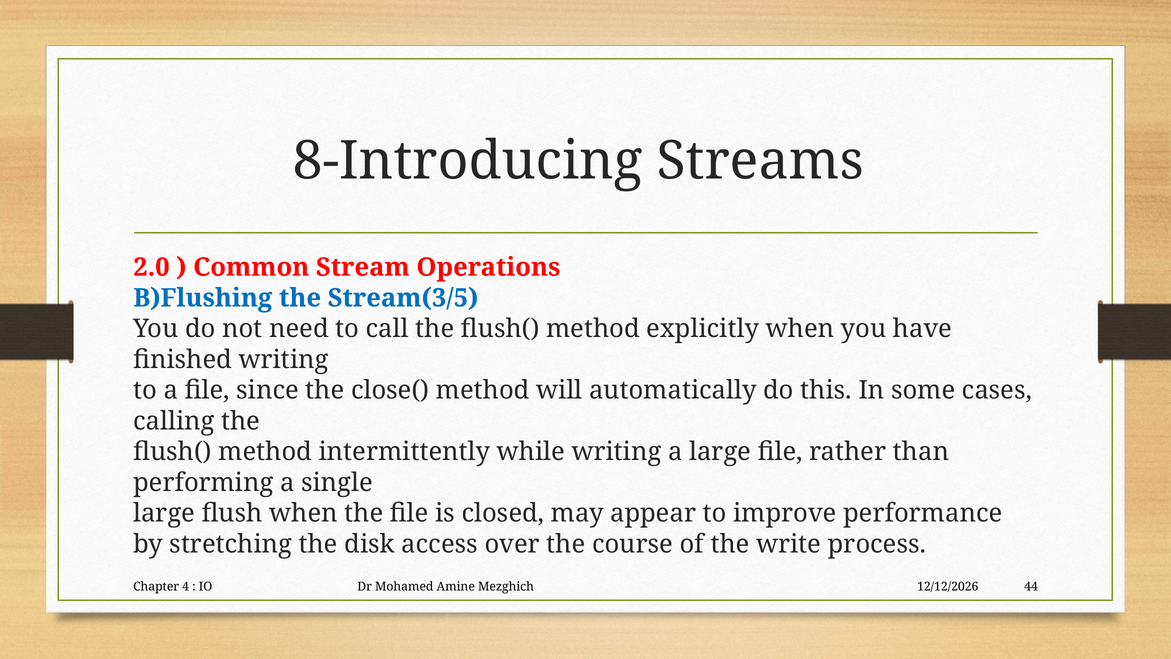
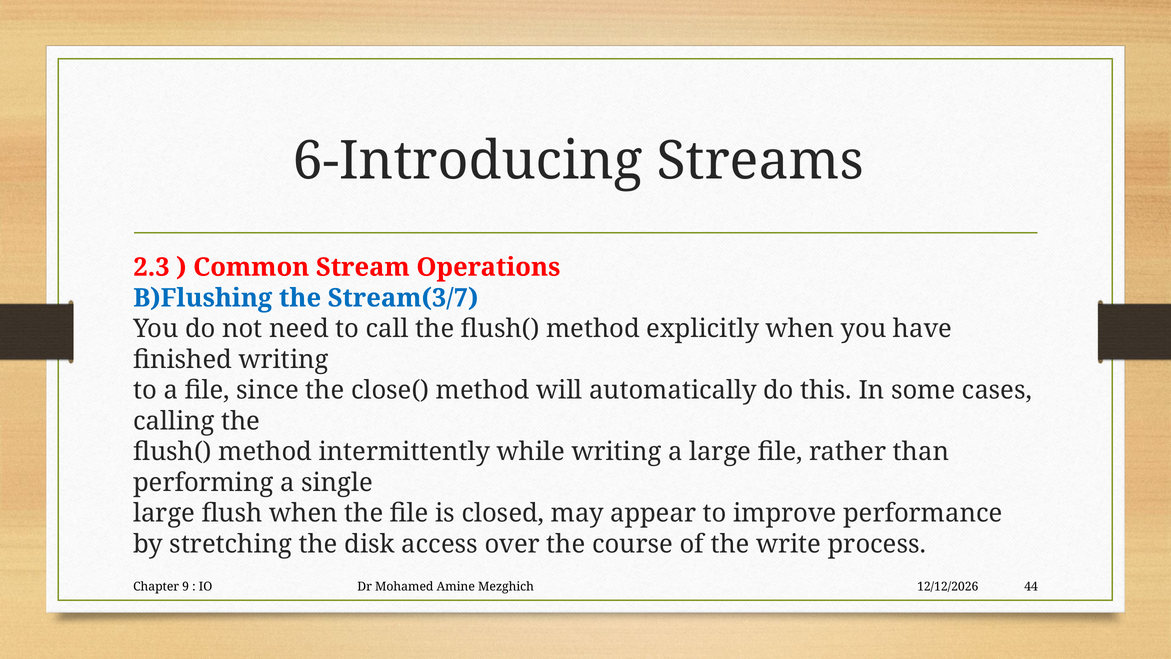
8-Introducing: 8-Introducing -> 6-Introducing (468, 161)
2.0: 2.0 -> 2.3 (151, 267)
Stream(3/5: Stream(3/5 -> Stream(3/7 (403, 298)
4: 4 -> 9 (186, 587)
